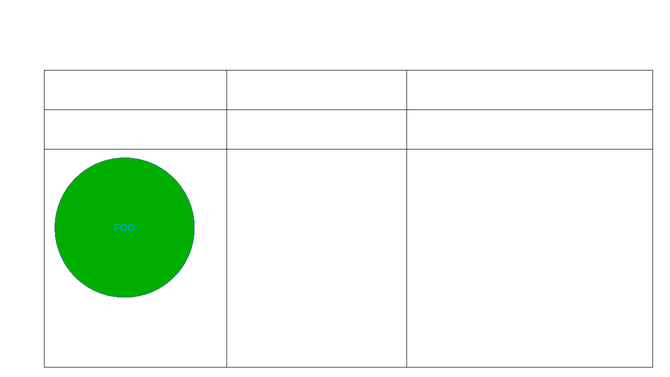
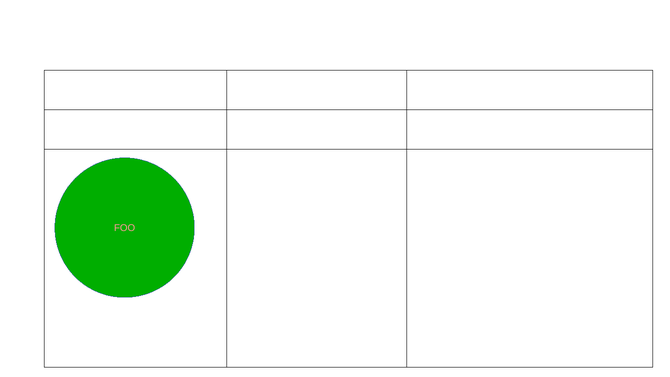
FOO colour: light blue -> pink (125, 228)
